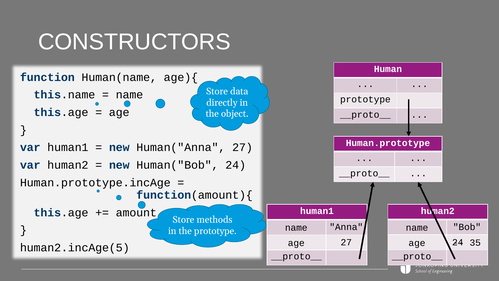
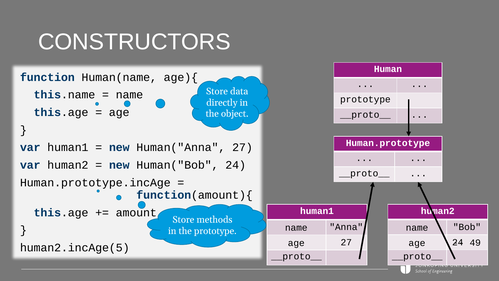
35: 35 -> 49 (475, 243)
